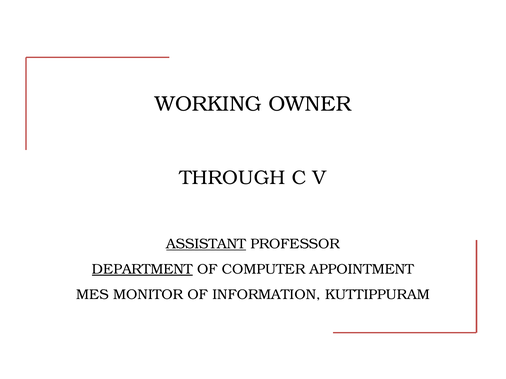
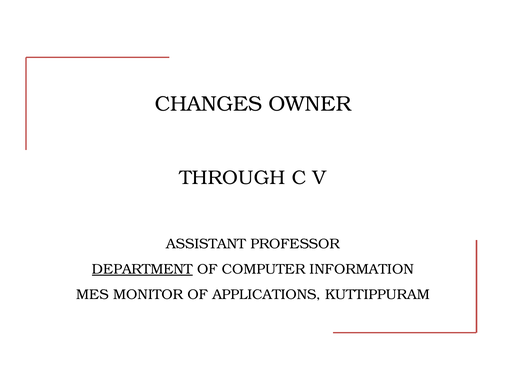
WORKING: WORKING -> CHANGES (208, 104)
ASSISTANT underline: present -> none (206, 244)
APPOINTMENT: APPOINTMENT -> INFORMATION (362, 270)
INFORMATION: INFORMATION -> APPLICATIONS (267, 295)
